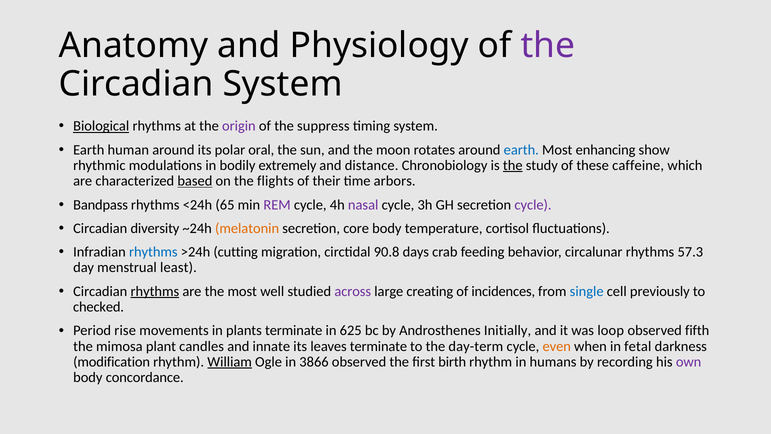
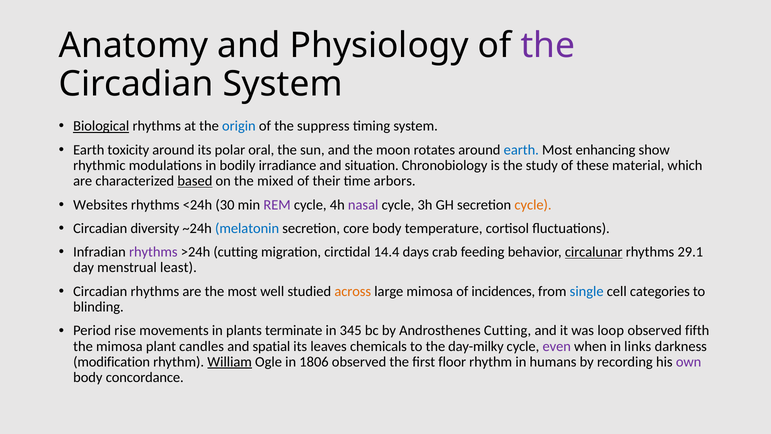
origin colour: purple -> blue (239, 126)
human: human -> toxicity (128, 150)
extremely: extremely -> irradiance (288, 165)
distance: distance -> situation (372, 165)
the underline: present -> none (513, 165)
caffeine: caffeine -> material (638, 165)
flights: flights -> mixed (275, 181)
Bandpass: Bandpass -> Websites (100, 205)
65: 65 -> 30 (225, 205)
cycle colour: purple -> orange (533, 205)
melatonin colour: orange -> blue (247, 228)
rhythms colour: blue -> purple (153, 252)
90.8: 90.8 -> 14.4 (387, 252)
circalunar underline: none -> present (594, 252)
57.3: 57.3 -> 29.1 (690, 252)
rhythms underline: present -> none (155, 291)
across colour: purple -> orange (353, 291)
large creating: creating -> mimosa (430, 291)
previously: previously -> categories (660, 291)
checked: checked -> blinding (98, 307)
625: 625 -> 345 (351, 330)
Androsthenes Initially: Initially -> Cutting (508, 330)
innate: innate -> spatial (271, 346)
leaves terminate: terminate -> chemicals (378, 346)
day-term: day-term -> day-milky (476, 346)
even colour: orange -> purple (557, 346)
fetal: fetal -> links (638, 346)
3866: 3866 -> 1806 (314, 362)
birth: birth -> floor (452, 362)
